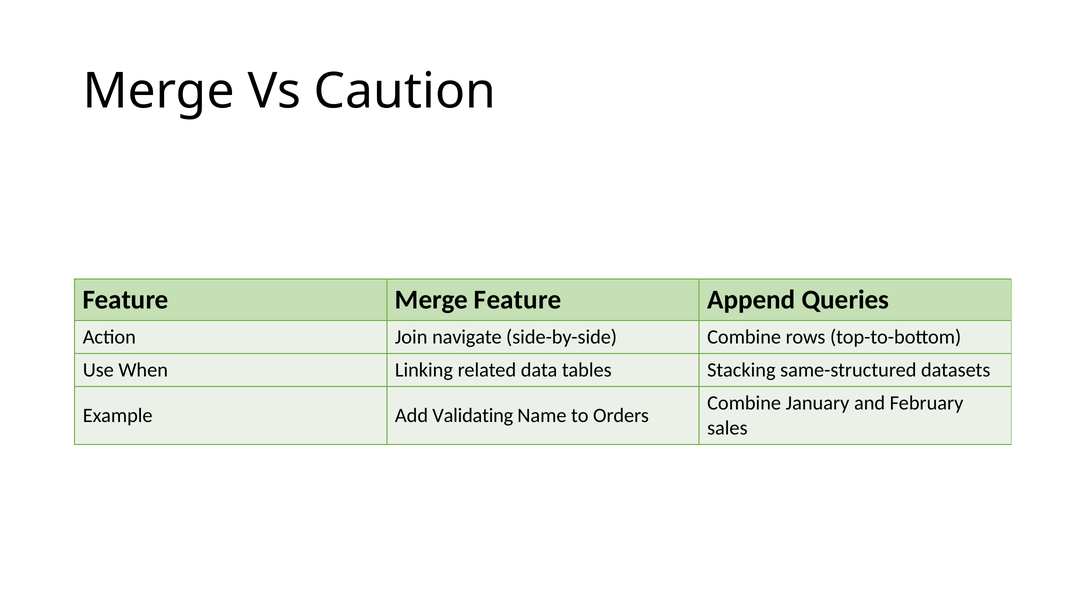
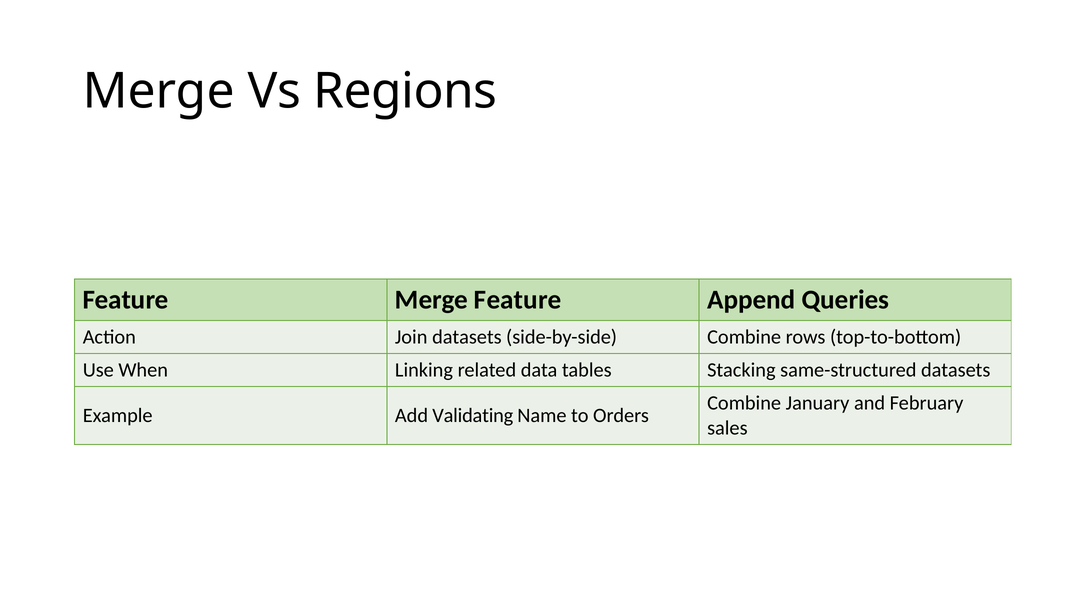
Caution: Caution -> Regions (405, 91)
Join navigate: navigate -> datasets (467, 337)
